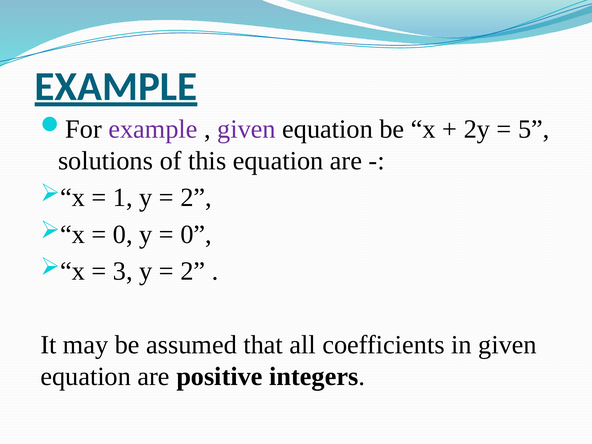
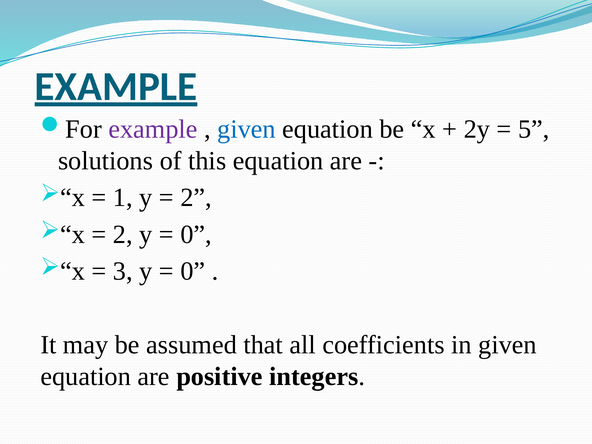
given colour: purple -> blue (246, 129)
0: 0 -> 2 (123, 234)
2: 2 -> 0 (193, 271)
